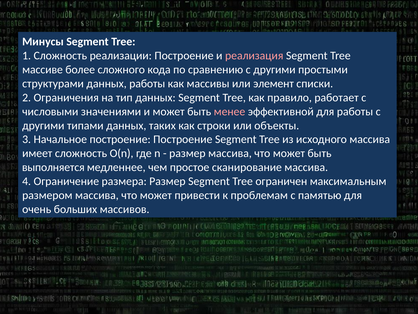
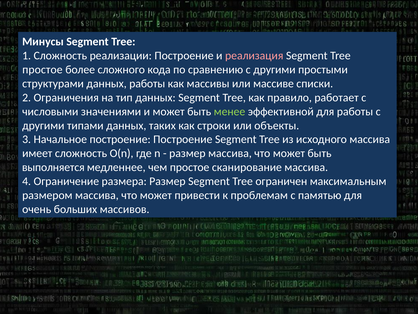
массиве: массиве -> простое (42, 70)
элемент: элемент -> массиве (274, 84)
менее colour: pink -> light green (230, 111)
